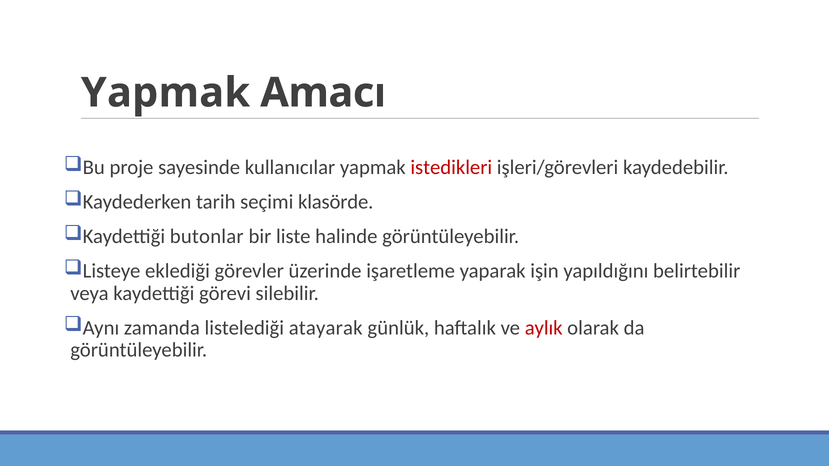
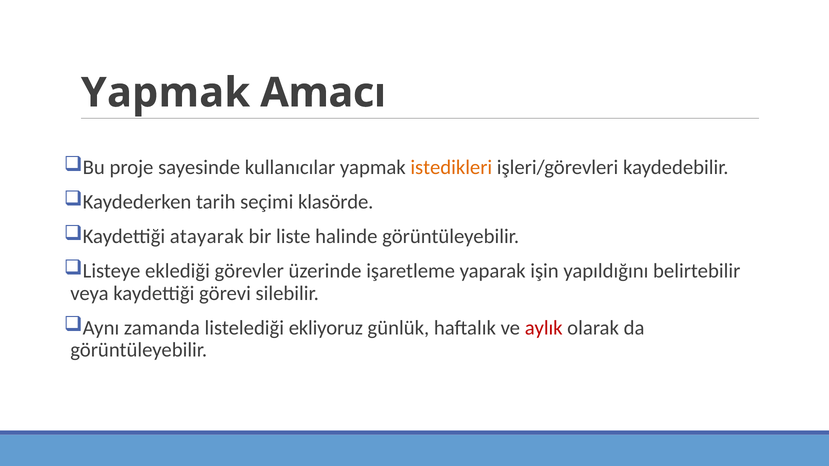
istedikleri colour: red -> orange (451, 168)
butonlar: butonlar -> atayarak (207, 237)
atayarak: atayarak -> ekliyoruz (326, 328)
